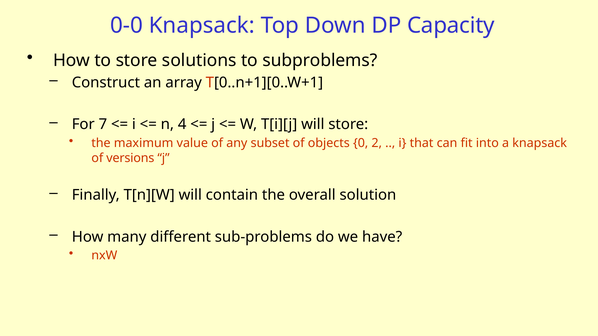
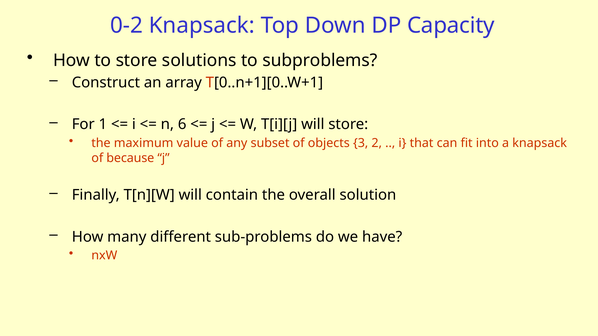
0-0: 0-0 -> 0-2 (127, 26)
7: 7 -> 1 (103, 124)
4: 4 -> 6 (182, 124)
0: 0 -> 3 (361, 143)
versions: versions -> because (130, 158)
